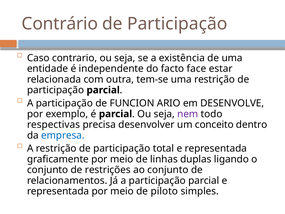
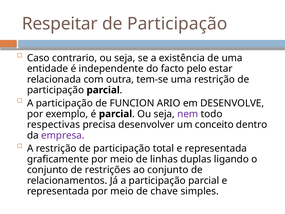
Contrário: Contrário -> Respeitar (60, 24)
face: face -> pelo (197, 69)
empresa colour: blue -> purple (63, 135)
piloto: piloto -> chave (164, 191)
